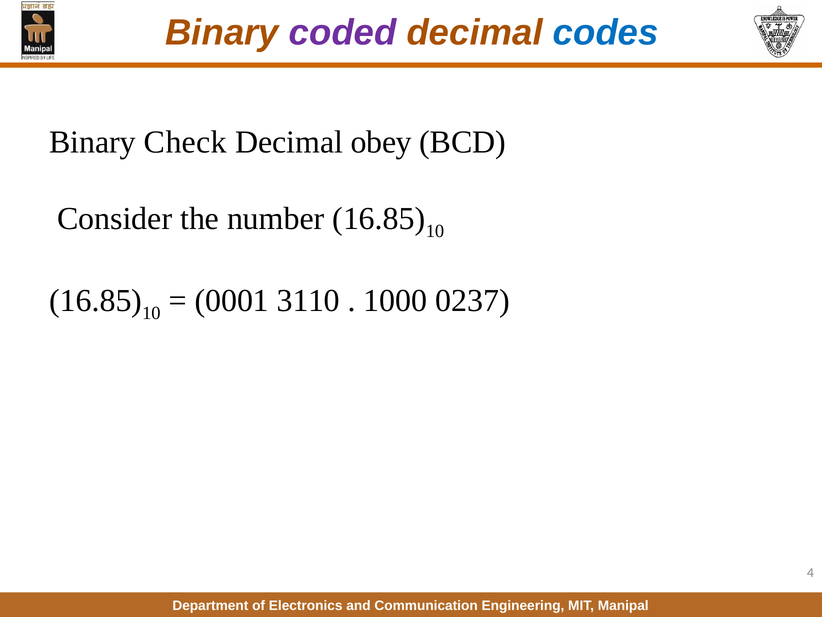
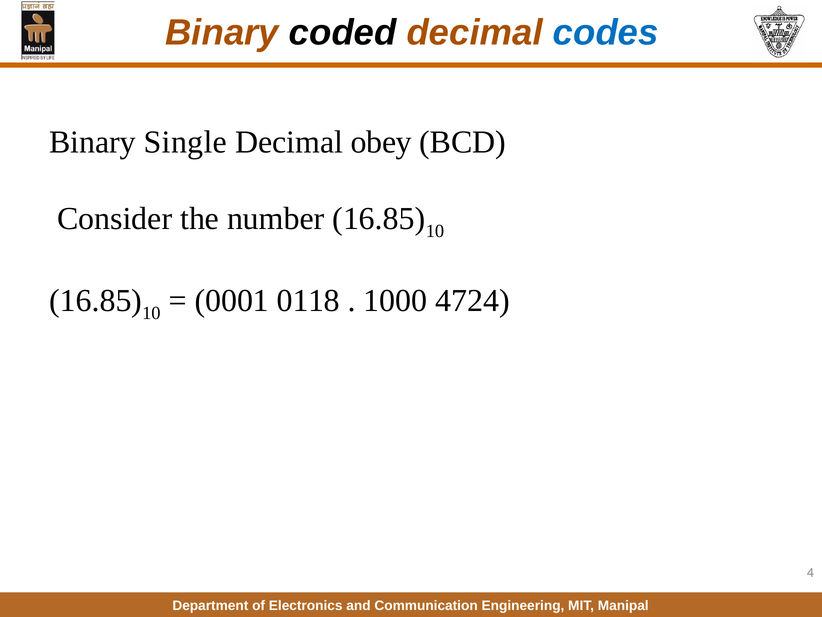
coded colour: purple -> black (343, 33)
Check: Check -> Single (185, 142)
3110: 3110 -> 0118 (308, 301)
0237: 0237 -> 4724 (472, 301)
